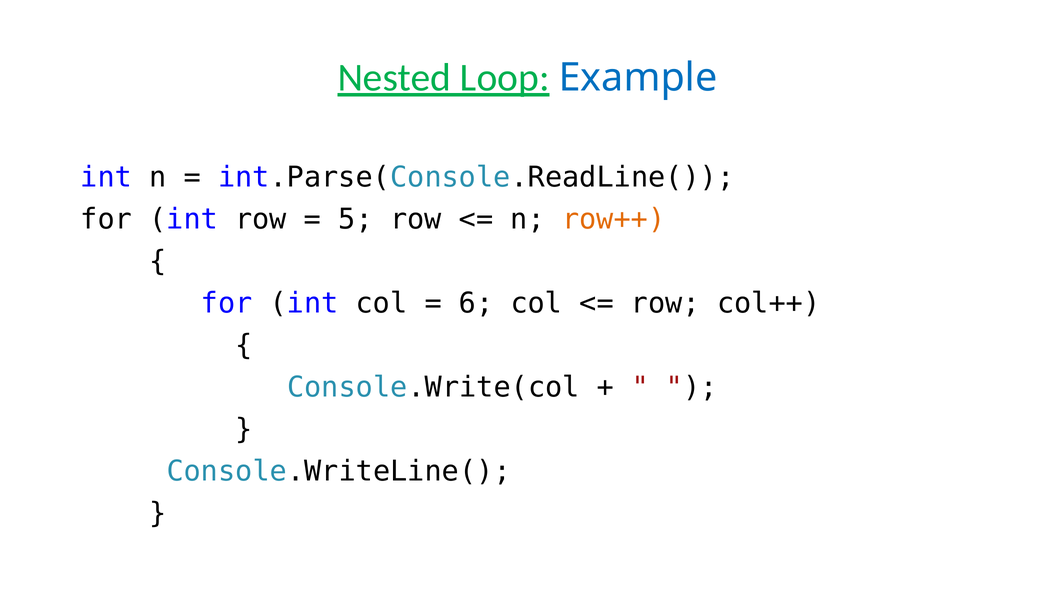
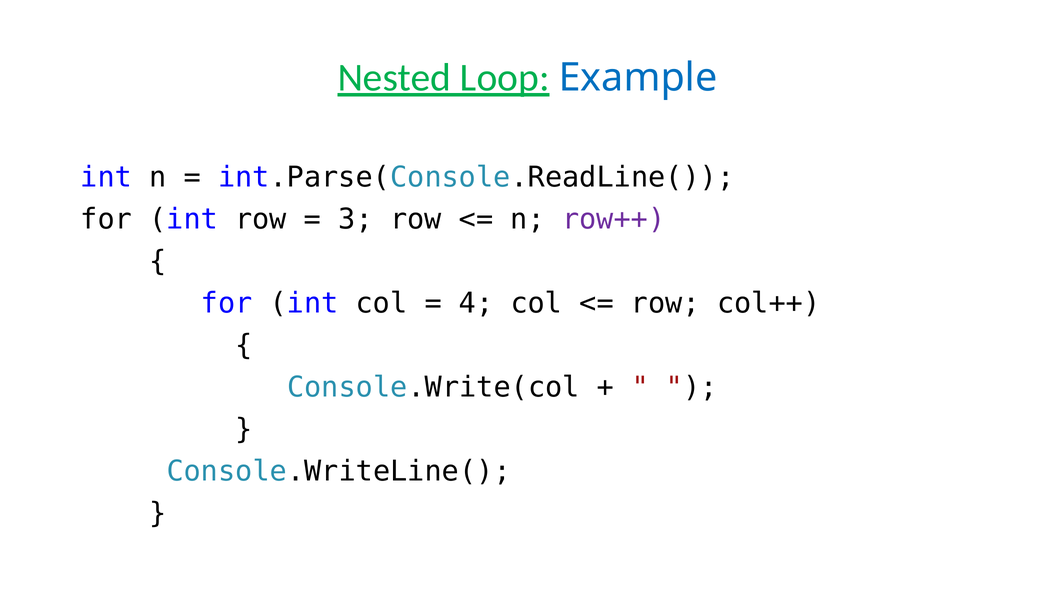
5: 5 -> 3 (356, 219)
row++ colour: orange -> purple (614, 219)
6: 6 -> 4 (476, 303)
